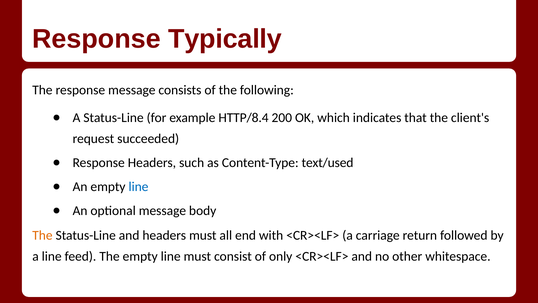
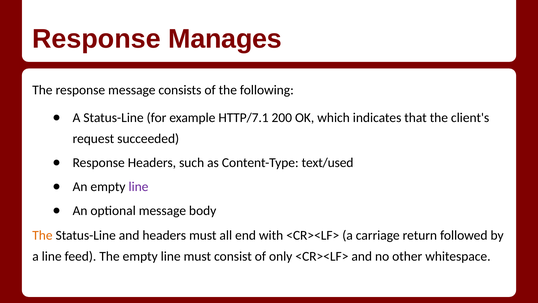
Typically: Typically -> Manages (225, 39)
HTTP/8.4: HTTP/8.4 -> HTTP/7.1 (244, 118)
line colour: blue -> purple (138, 186)
